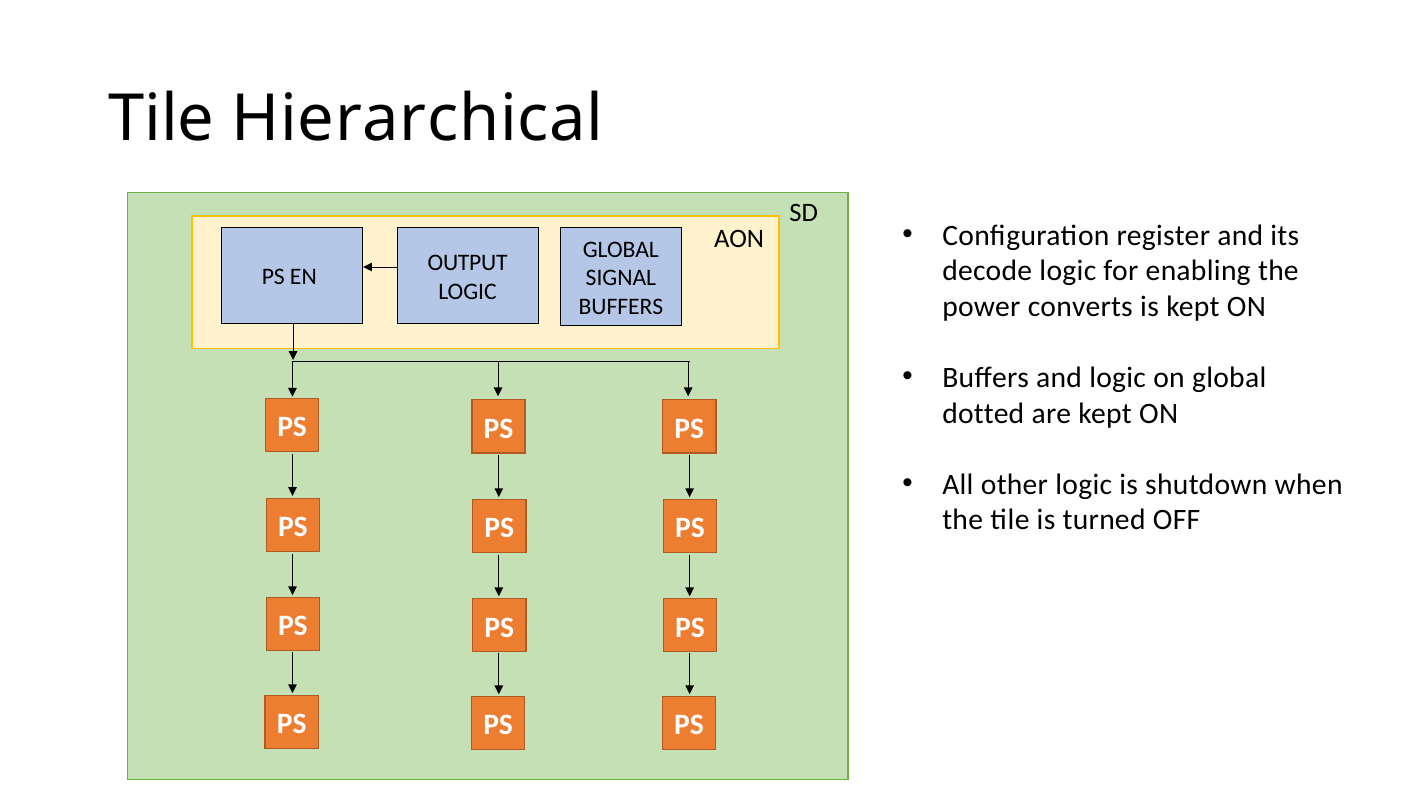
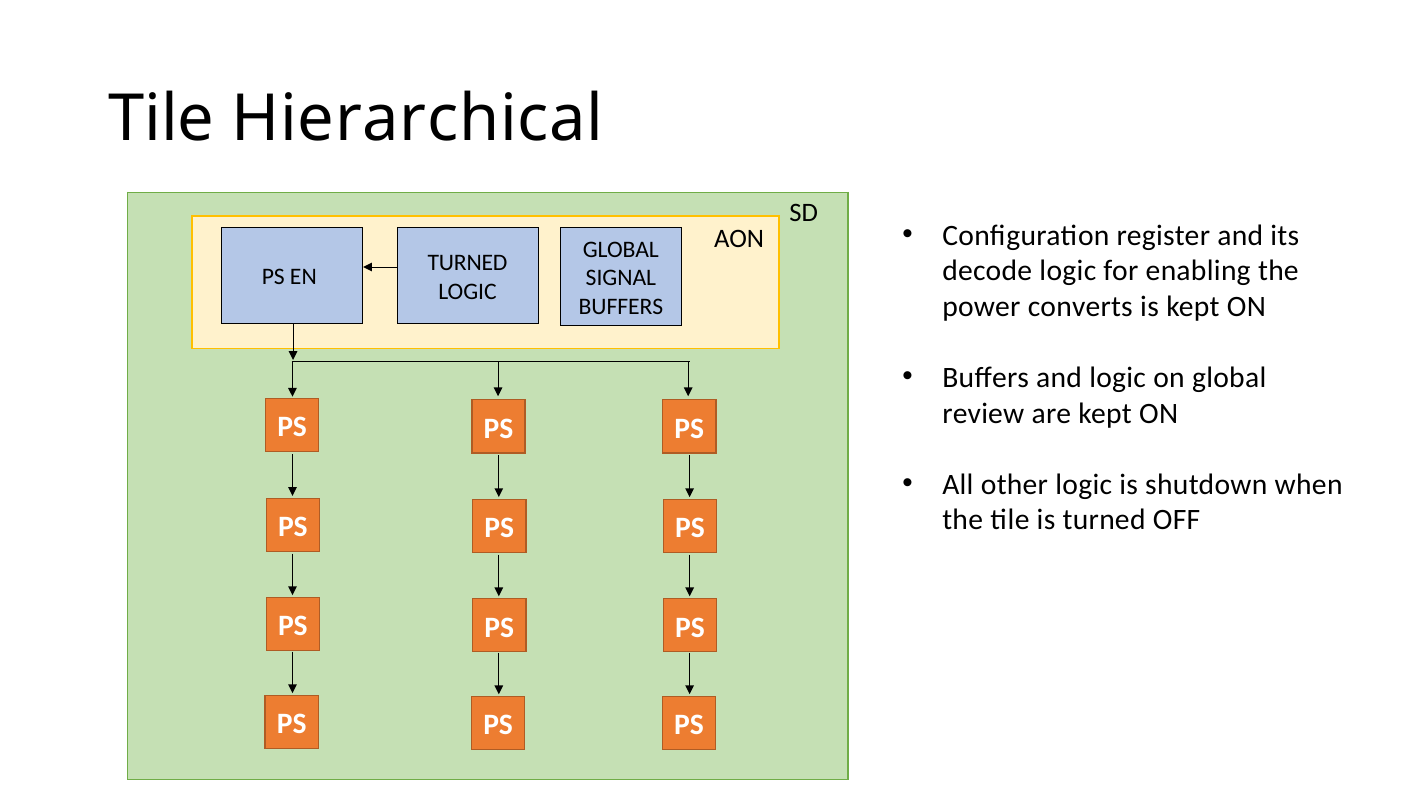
OUTPUT: OUTPUT -> TURNED (468, 263)
dotted: dotted -> review (983, 414)
